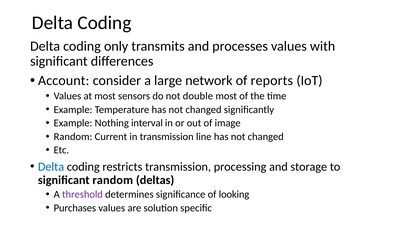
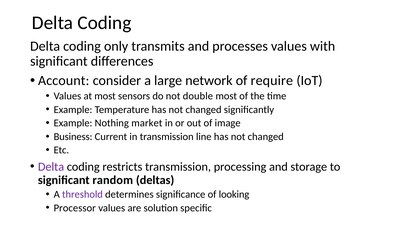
reports: reports -> require (272, 81)
interval: interval -> market (147, 123)
Random: Random -> Business (73, 136)
Delta colour: blue -> purple (51, 167)
Purchases: Purchases -> Processor (75, 208)
